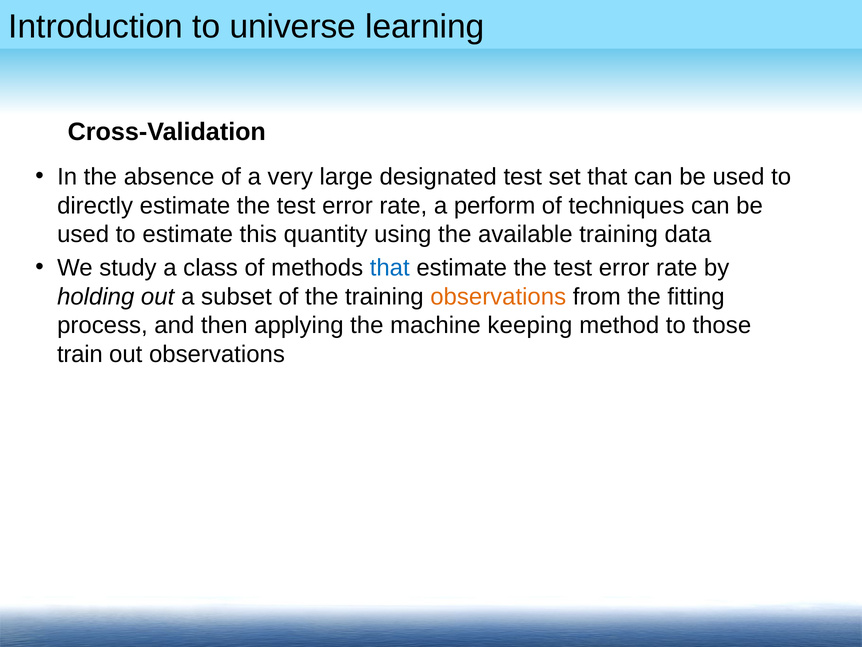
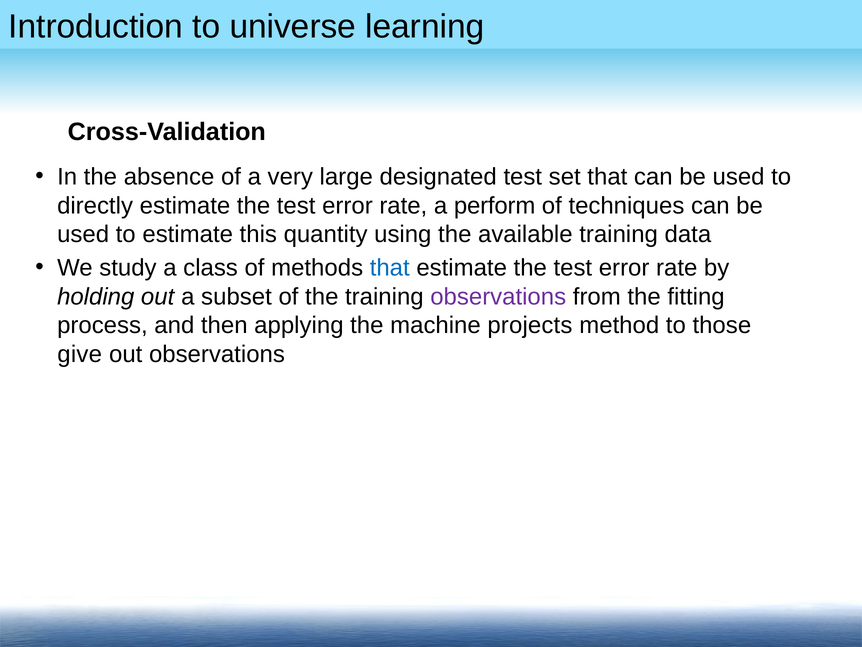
observations colour: orange -> purple (498, 296)
keeping: keeping -> projects (530, 325)
train: train -> give (80, 354)
